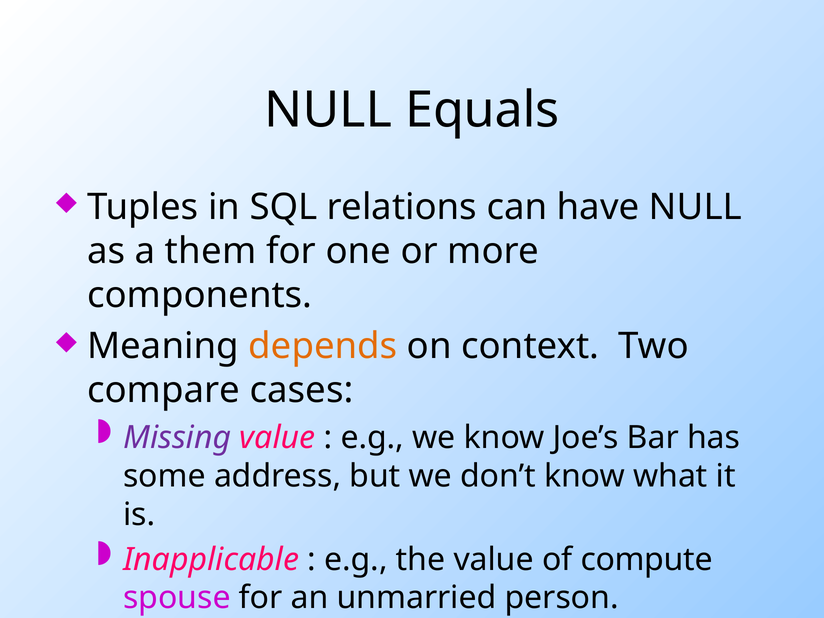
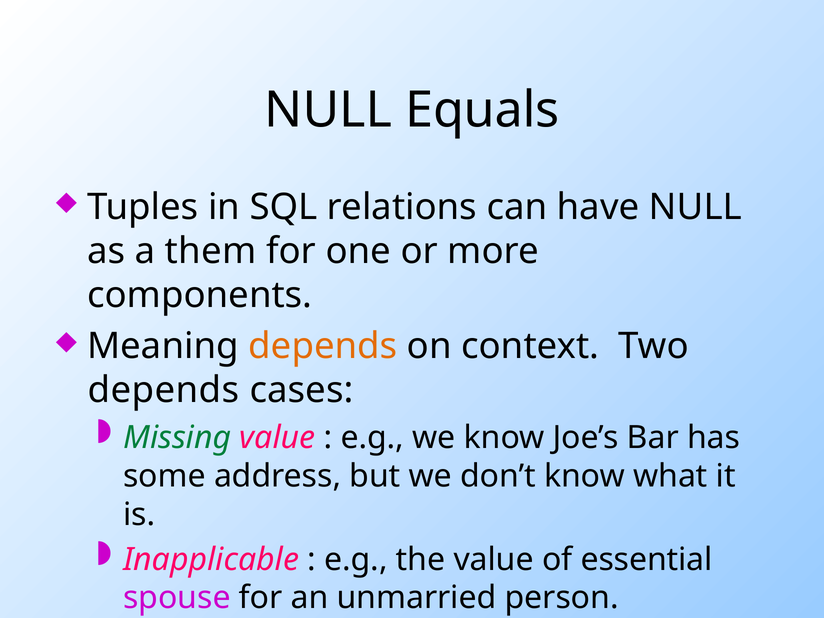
compare: compare -> depends (163, 390)
Missing colour: purple -> green (177, 438)
compute: compute -> essential (647, 559)
